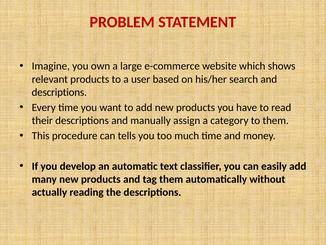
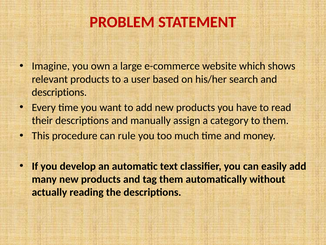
tells: tells -> rule (127, 136)
